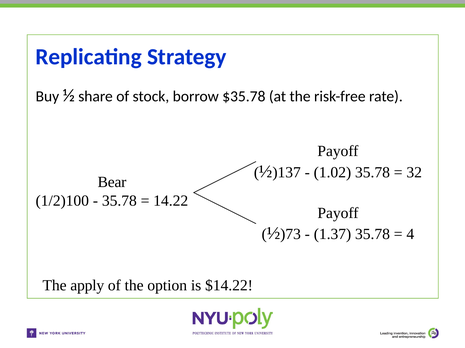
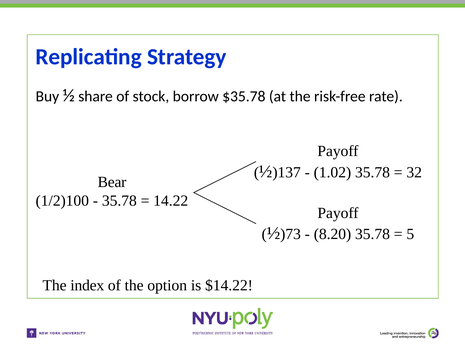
1.37: 1.37 -> 8.20 (332, 235)
4: 4 -> 5 (410, 235)
apply: apply -> index (87, 286)
